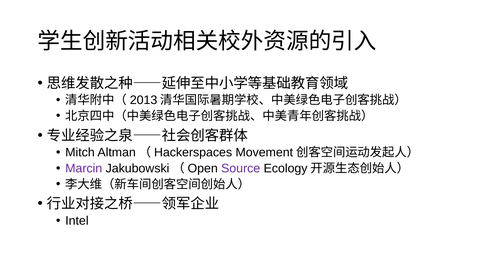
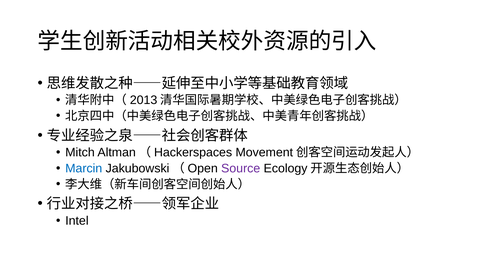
Marcin colour: purple -> blue (84, 169)
